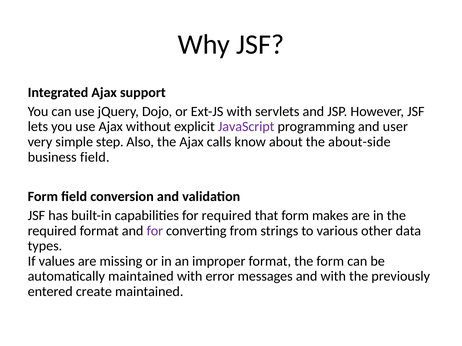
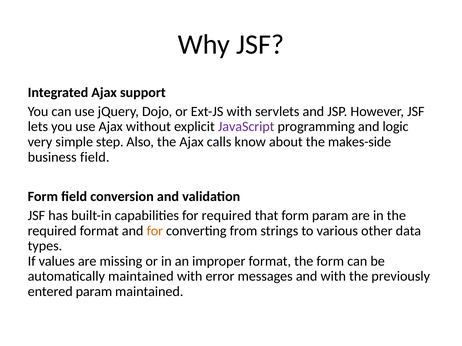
user: user -> logic (395, 127)
about-side: about-side -> makes-side (360, 142)
form makes: makes -> param (330, 216)
for colour: purple -> orange (155, 231)
entered create: create -> param (94, 292)
